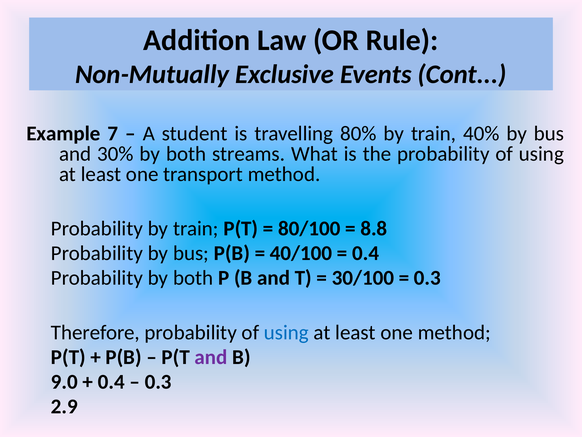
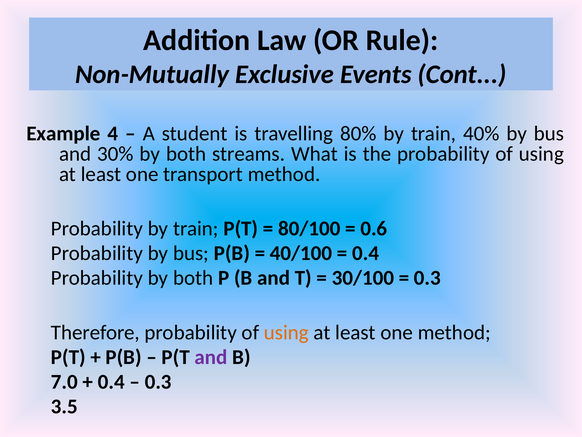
7: 7 -> 4 (113, 134)
8.8: 8.8 -> 0.6 (374, 228)
using colour: blue -> orange (286, 332)
9.0: 9.0 -> 7.0 (64, 381)
2.9: 2.9 -> 3.5 (64, 406)
